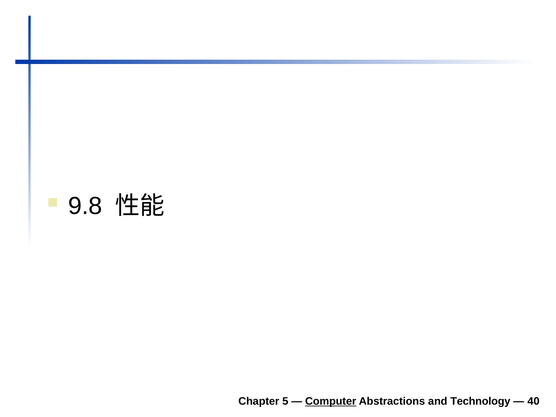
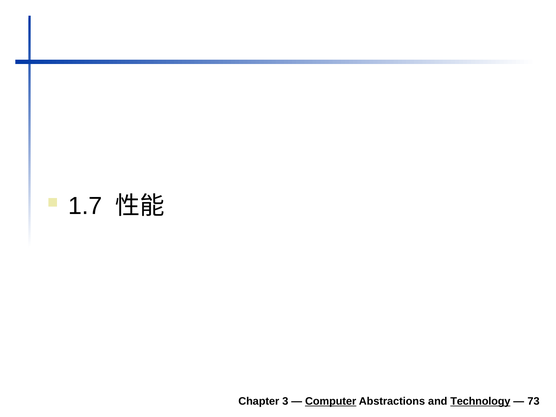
9.8: 9.8 -> 1.7 (85, 206)
5: 5 -> 3 (285, 401)
Technology underline: none -> present (480, 401)
40: 40 -> 73 (534, 401)
